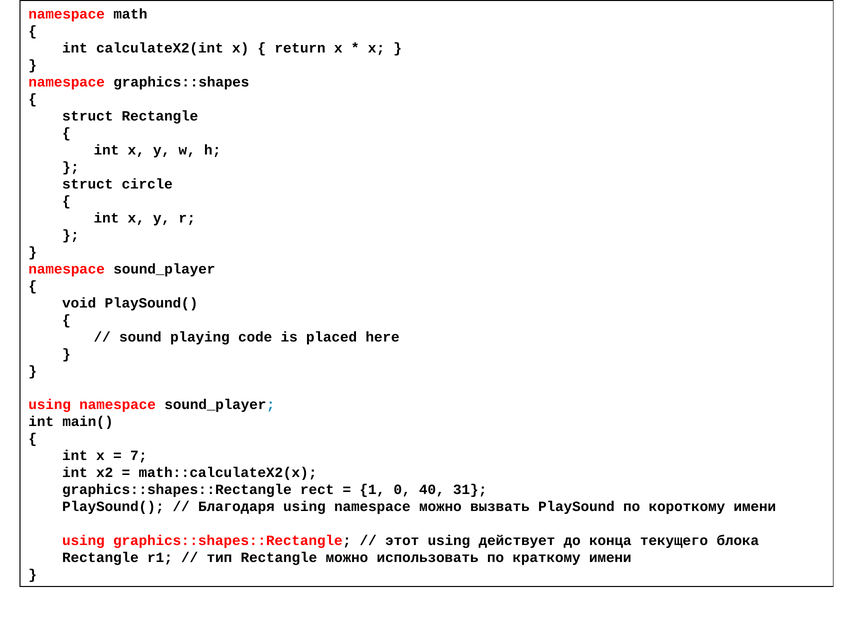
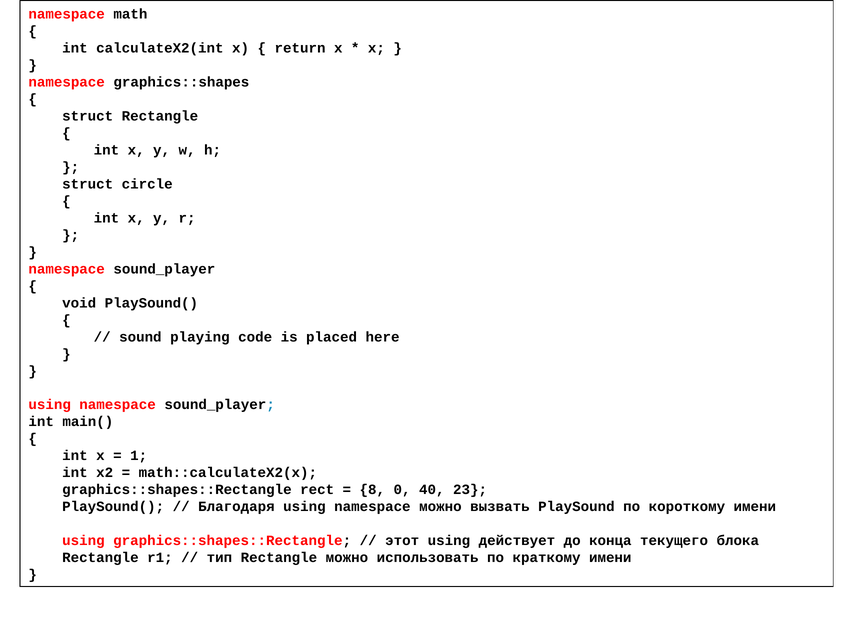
7: 7 -> 1 (139, 456)
1: 1 -> 8 (372, 490)
31: 31 -> 23 (470, 490)
